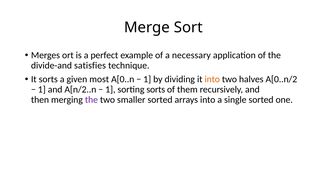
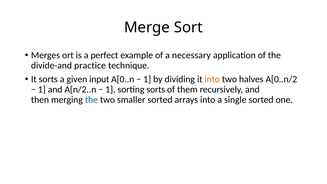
satisfies: satisfies -> practice (90, 66)
most: most -> input (99, 79)
the colour: purple -> blue (91, 100)
